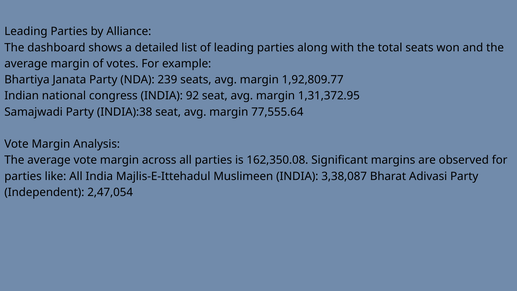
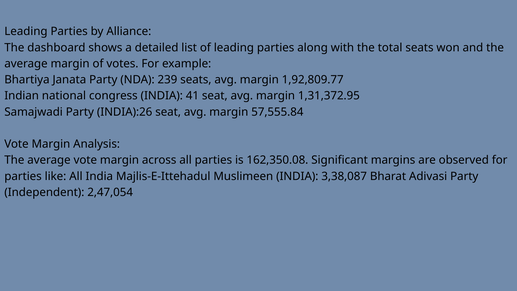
92: 92 -> 41 (192, 96)
INDIA):38: INDIA):38 -> INDIA):26 (125, 112)
77,555.64: 77,555.64 -> 57,555.84 (277, 112)
